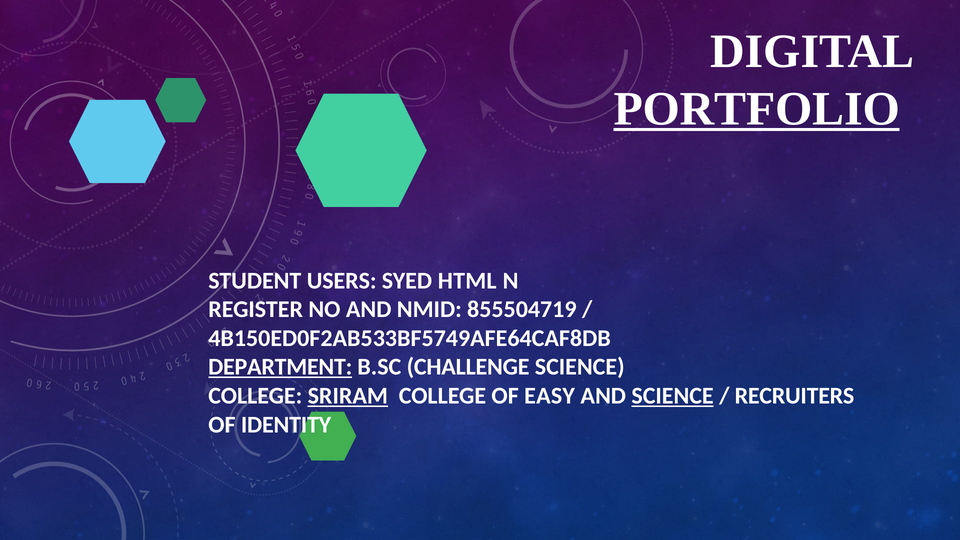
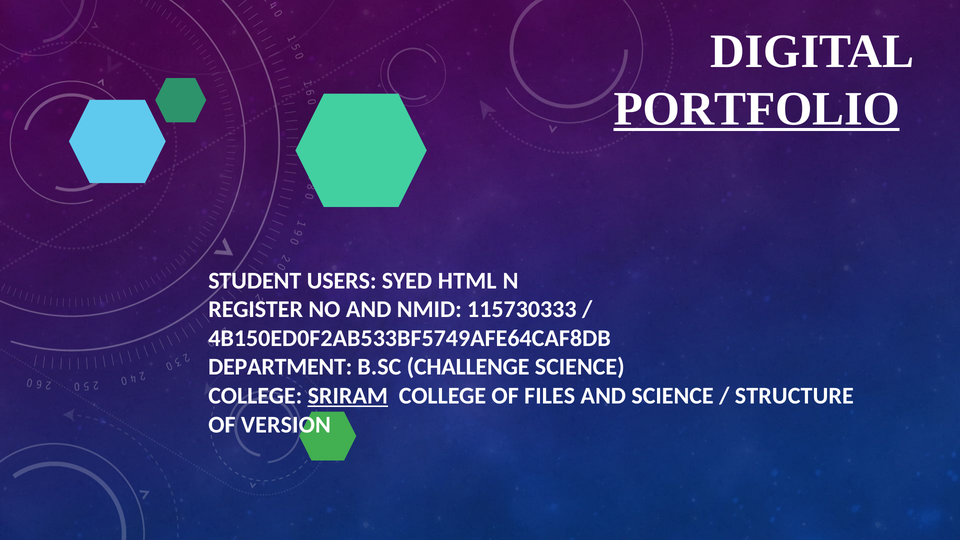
855504719: 855504719 -> 115730333 (522, 309)
DEPARTMENT underline: present -> none (280, 367)
EASY: EASY -> FILES (550, 396)
SCIENCE underline: present -> none (673, 396)
RECRUITERS: RECRUITERS -> STRUCTURE (794, 396)
IDENTITY: IDENTITY -> VERSION (286, 425)
